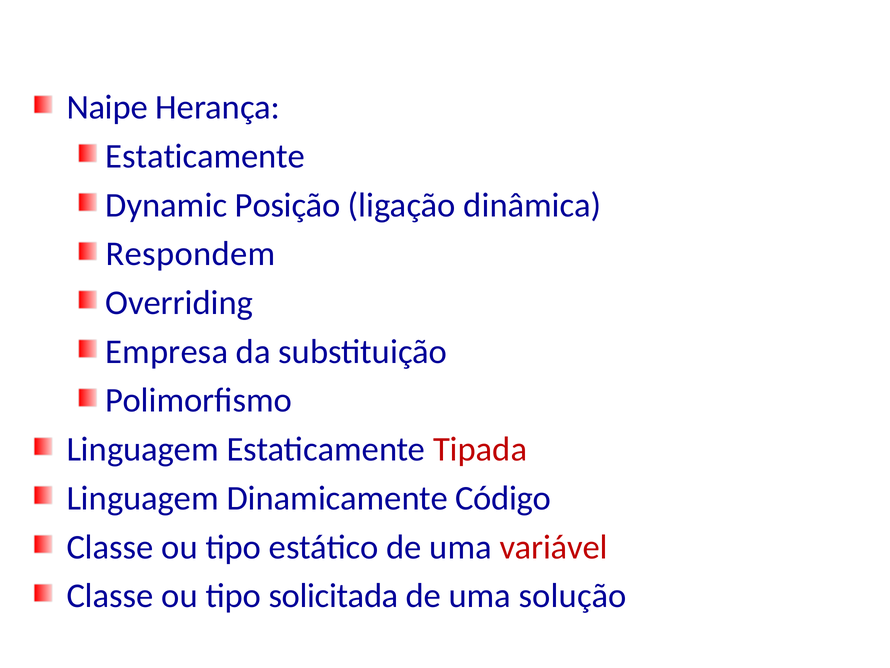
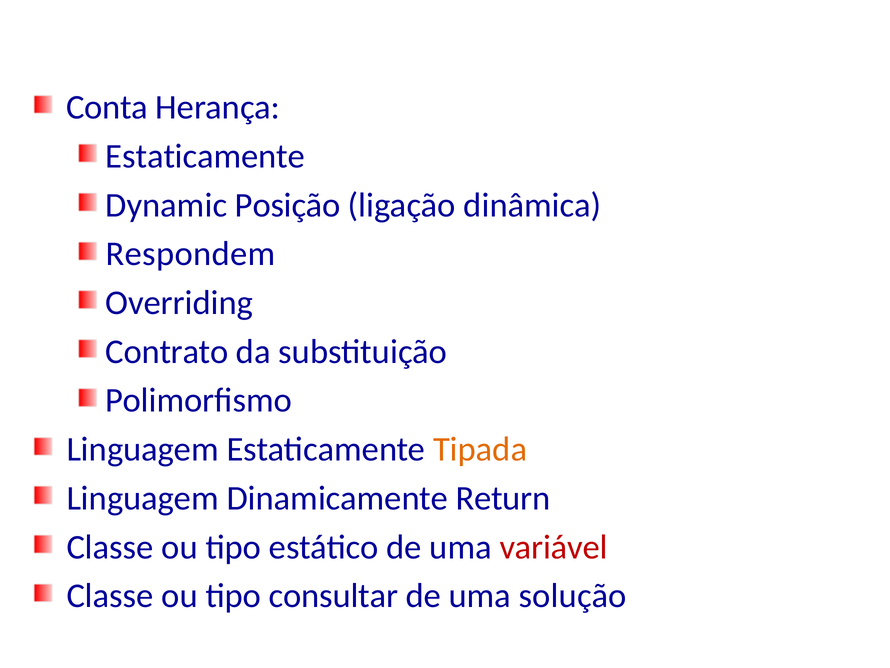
Naipe: Naipe -> Conta (107, 107)
Empresa: Empresa -> Contrato (167, 351)
Tipada colour: red -> orange (480, 449)
Código: Código -> Return (503, 498)
solicitada: solicitada -> consultar (334, 595)
